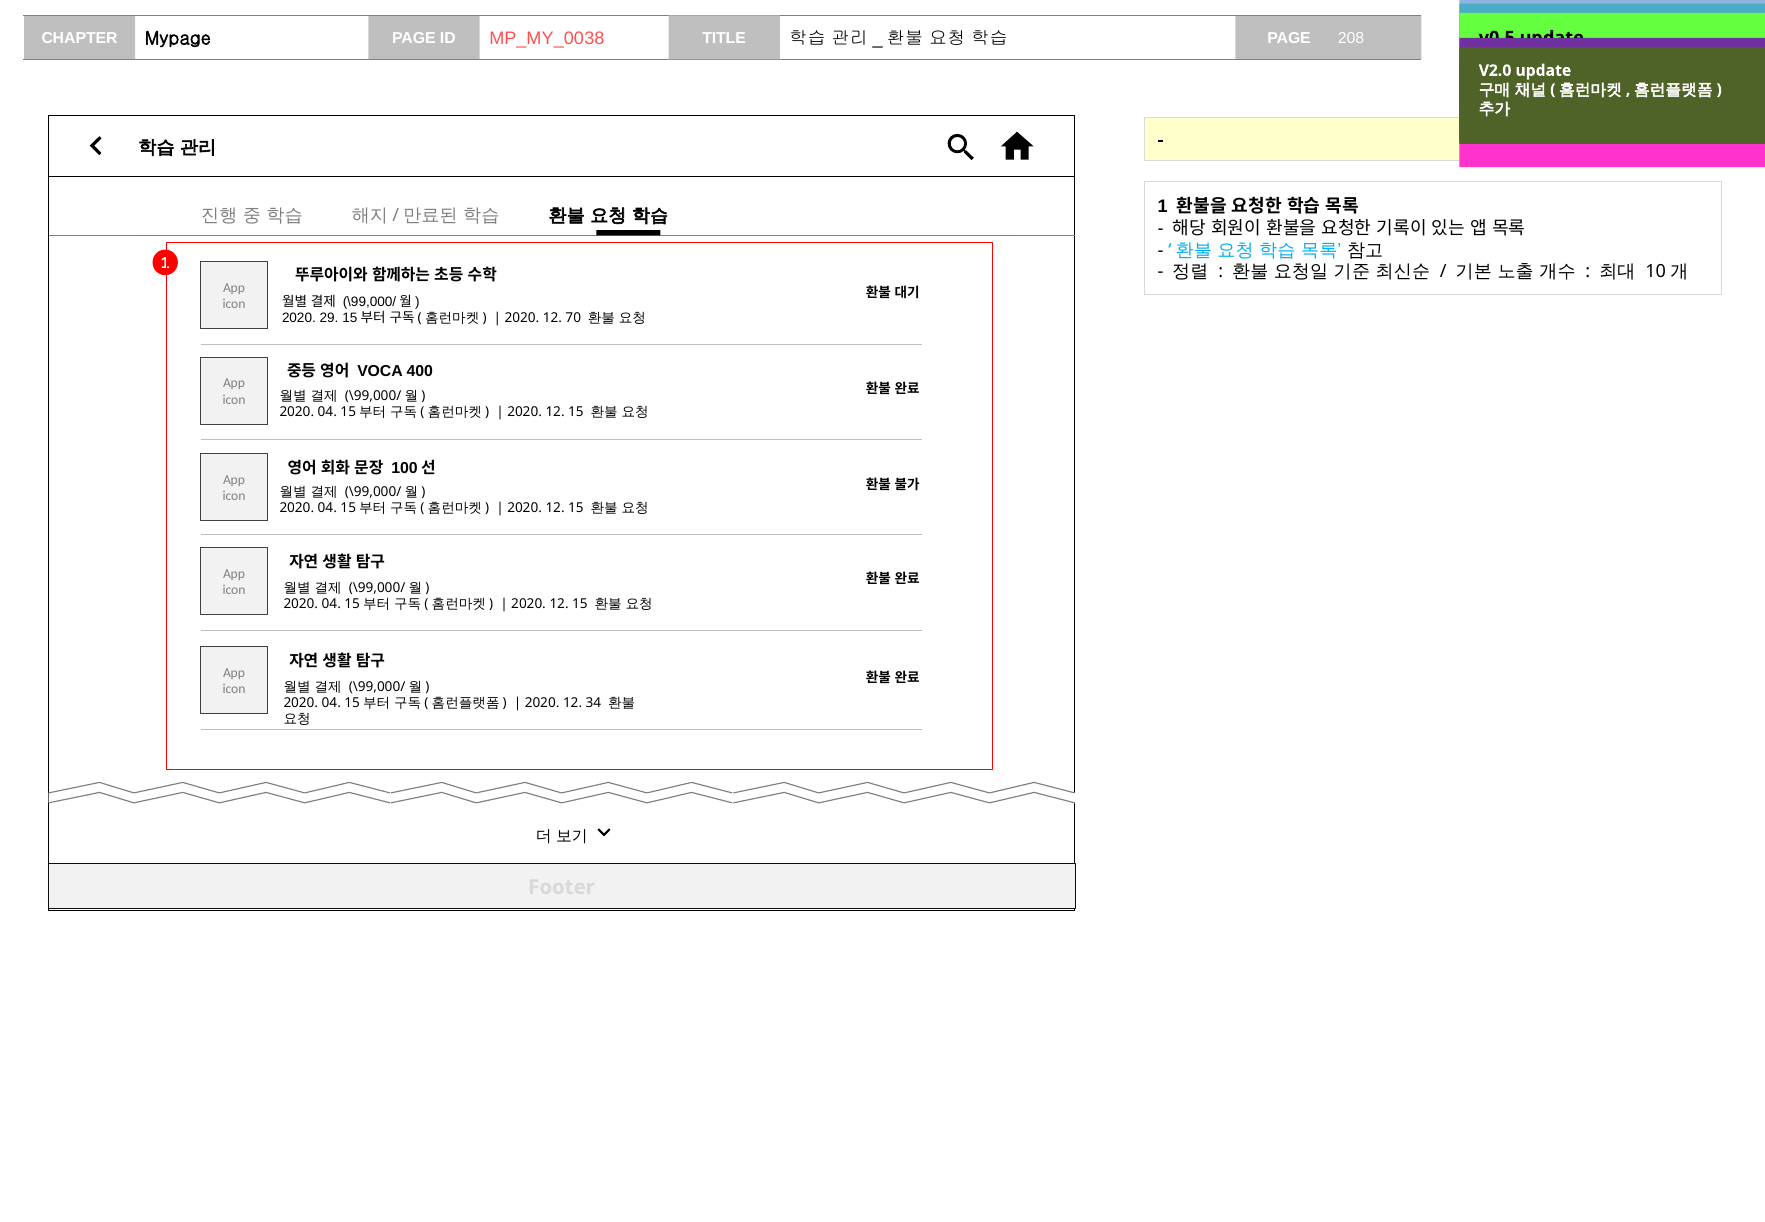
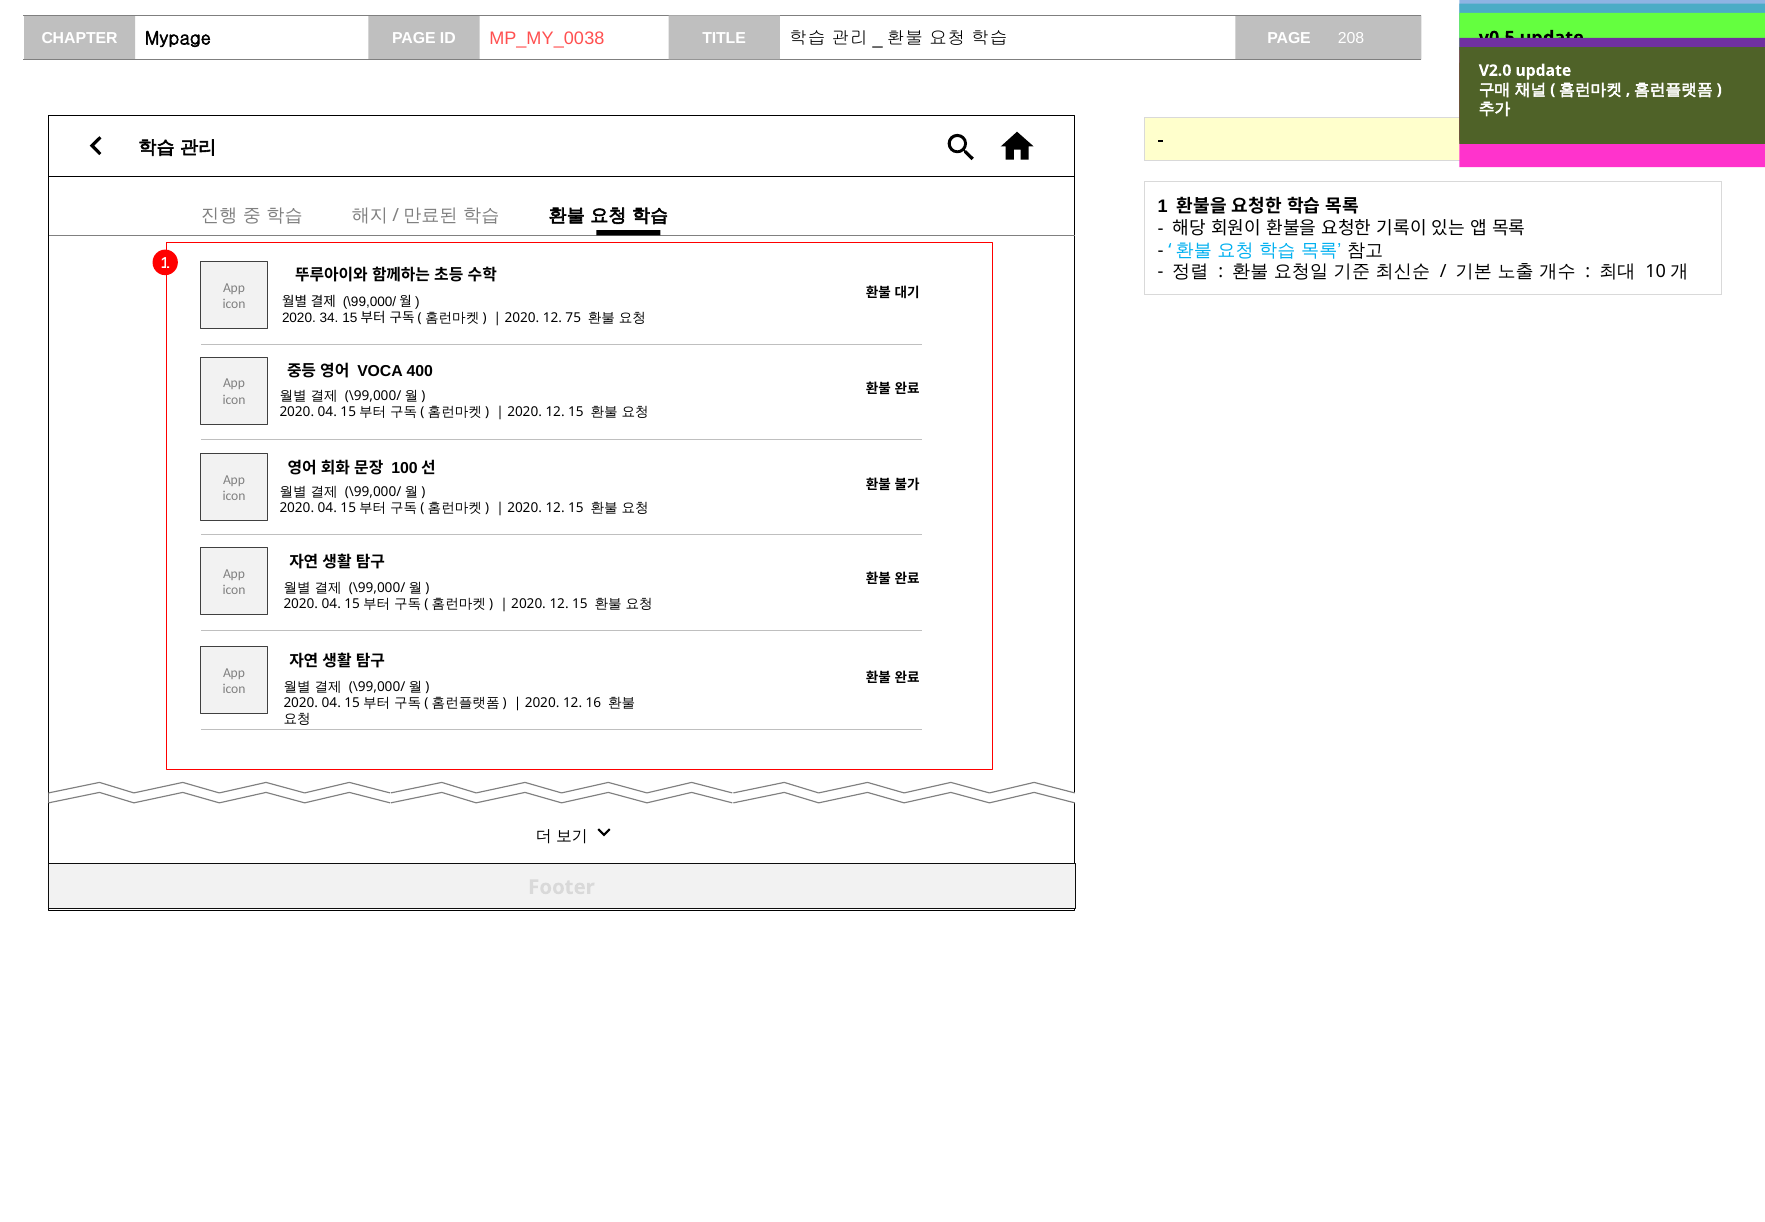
29: 29 -> 34 (329, 318)
70: 70 -> 75 (573, 318)
34: 34 -> 16 (593, 703)
